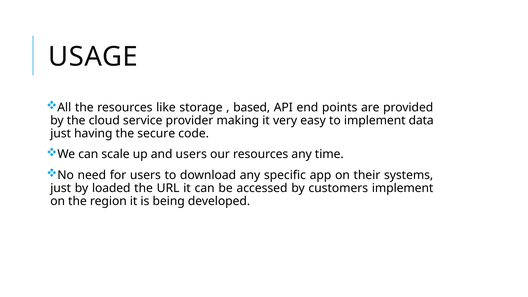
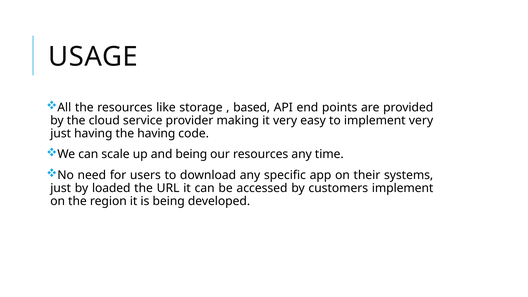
implement data: data -> very (421, 120)
the secure: secure -> having (156, 134)
and users: users -> being (191, 154)
